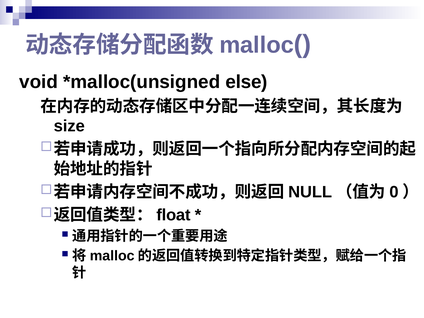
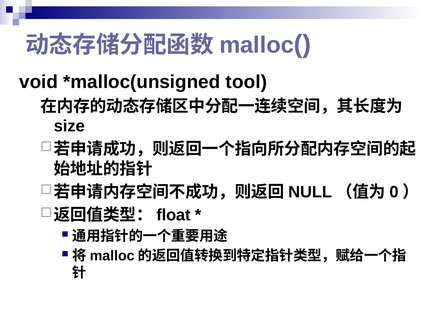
else: else -> tool (246, 82)
